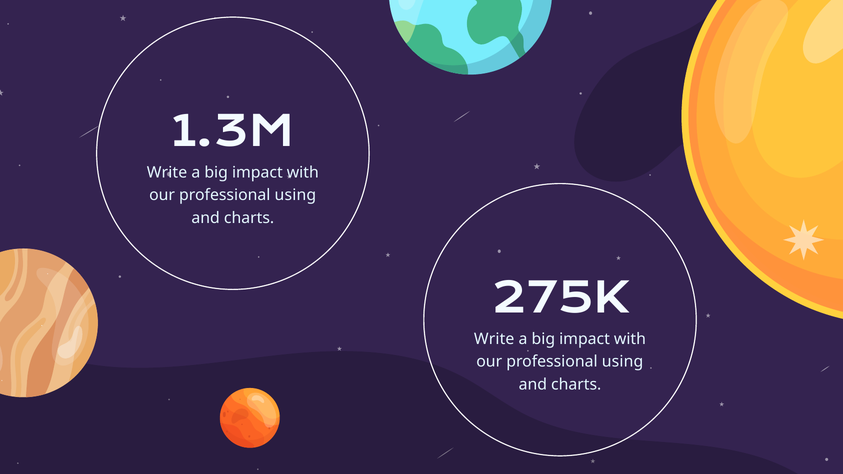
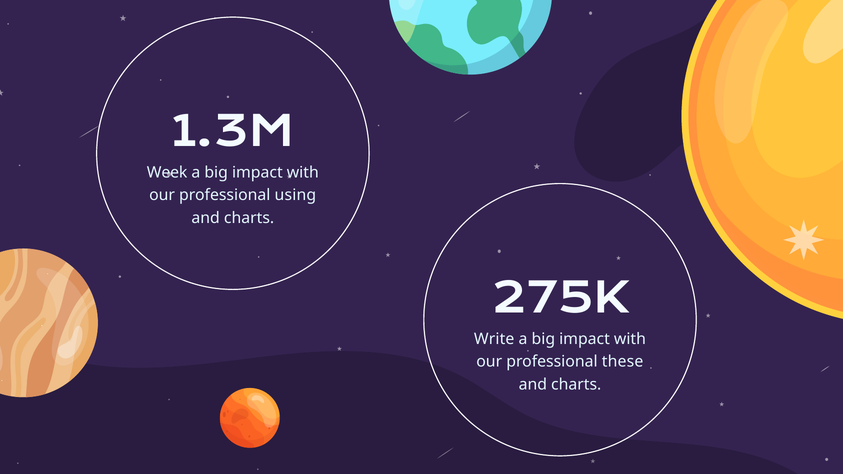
Write: Write -> Week (167, 173)
using: using -> these (623, 362)
